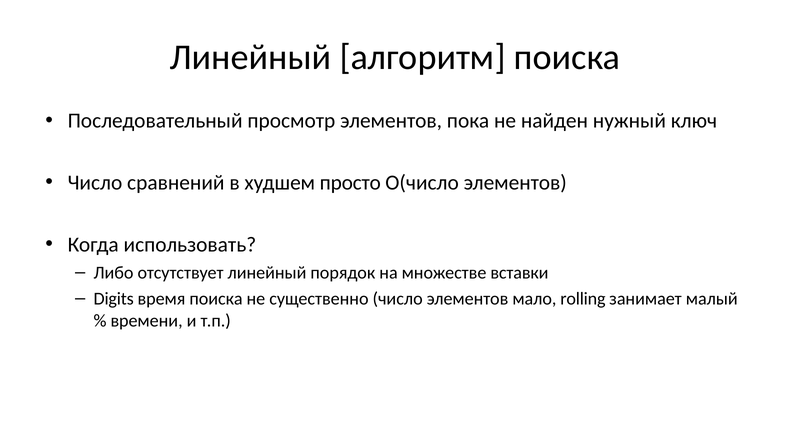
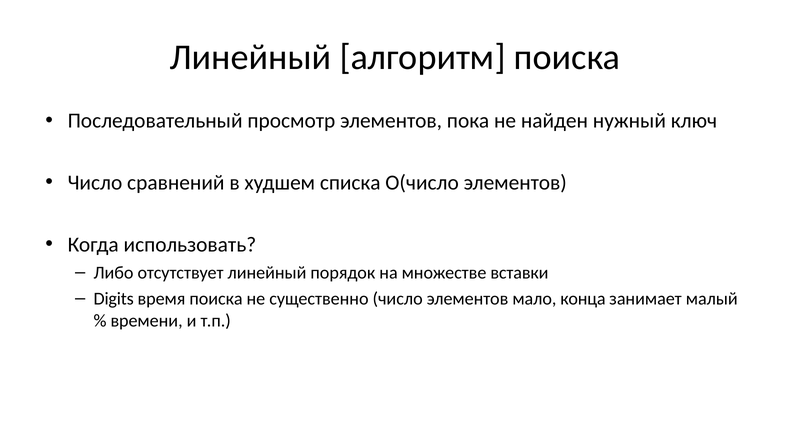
просто: просто -> списка (350, 183)
rolling: rolling -> конца (583, 299)
